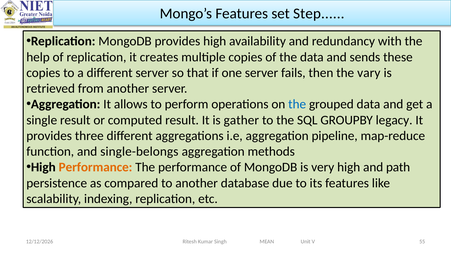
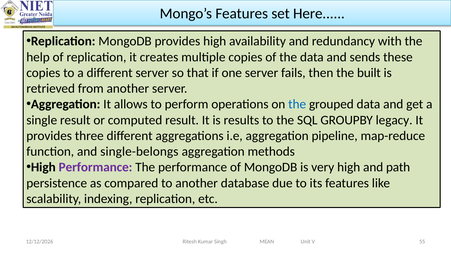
Step: Step -> Here (319, 14)
vary: vary -> built (369, 73)
gather: gather -> results (241, 120)
Performance colour: orange -> purple (96, 168)
